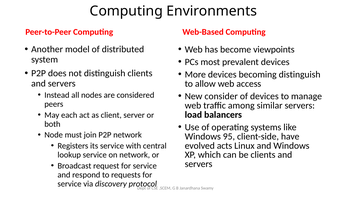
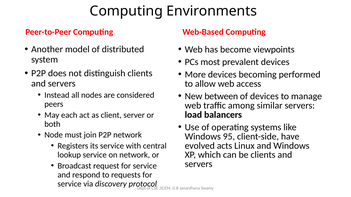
becoming distinguish: distinguish -> performed (300, 75)
consider: consider -> between (221, 96)
